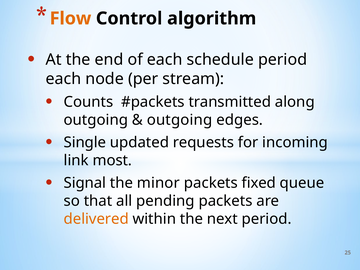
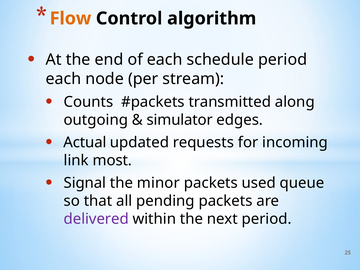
outgoing: outgoing -> simulator (180, 120)
Single: Single -> Actual (85, 142)
fixed: fixed -> used (259, 183)
delivered colour: orange -> purple (96, 219)
